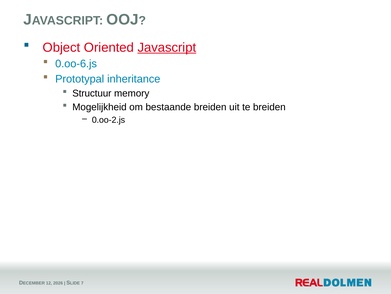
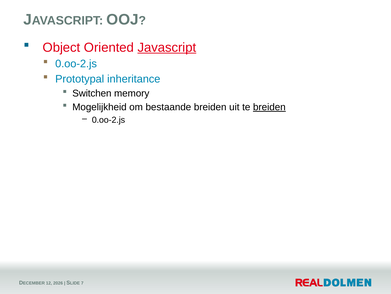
0.oo-6.js: 0.oo-6.js -> 0.oo-2.js (76, 64)
Structuur: Structuur -> Switchen (92, 93)
breiden underline: none -> present (269, 107)
